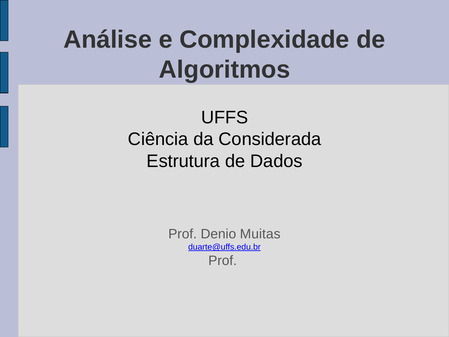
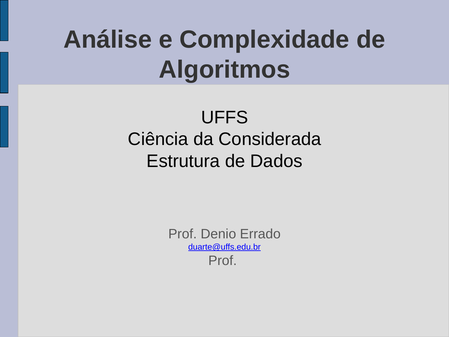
Muitas: Muitas -> Errado (260, 234)
